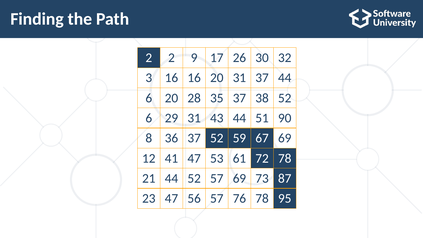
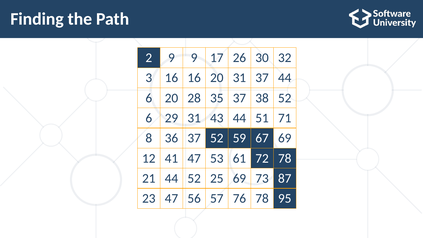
2 2: 2 -> 9 (171, 58)
90: 90 -> 71 (285, 118)
52 57: 57 -> 25 (217, 178)
